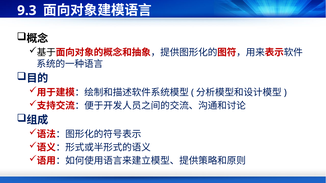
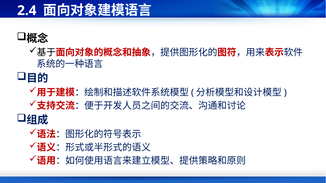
9.3: 9.3 -> 2.4 (27, 11)
